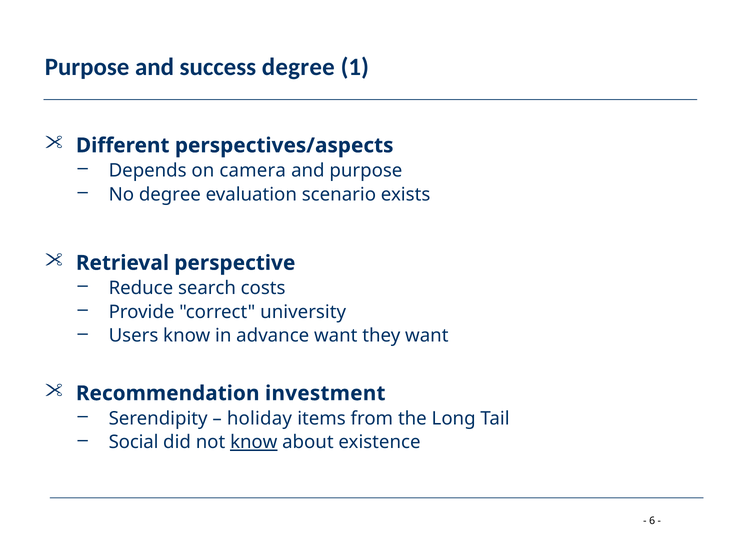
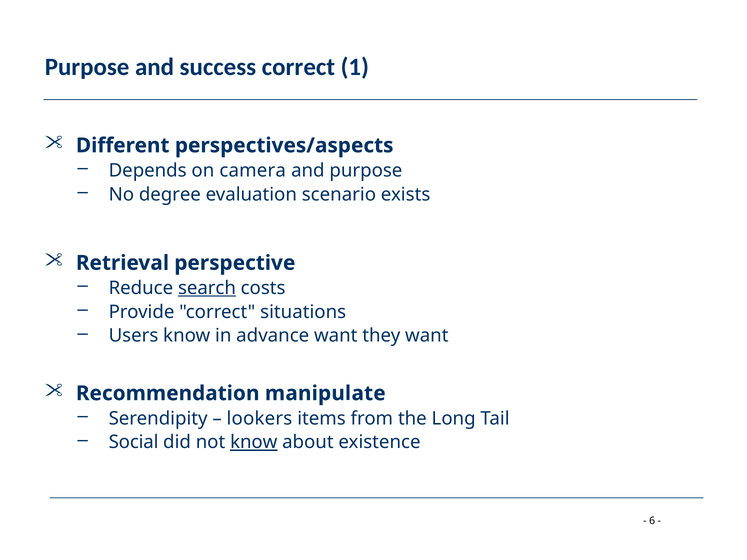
success degree: degree -> correct (298, 67)
search underline: none -> present (207, 288)
university: university -> situations (303, 312)
investment: investment -> manipulate (325, 394)
holiday: holiday -> lookers (259, 419)
